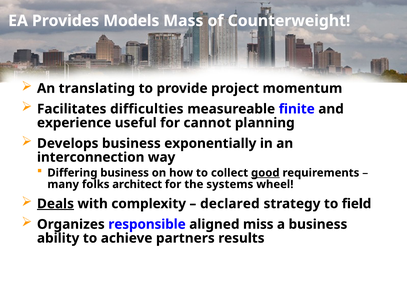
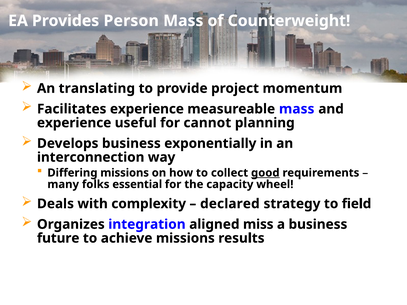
Models: Models -> Person (131, 21)
Facilitates difficulties: difficulties -> experience (147, 109)
measureable finite: finite -> mass (297, 109)
Differing business: business -> missions (125, 173)
architect: architect -> essential (137, 184)
systems: systems -> capacity (230, 184)
Deals underline: present -> none (55, 204)
responsible: responsible -> integration (147, 225)
ability: ability -> future (58, 238)
achieve partners: partners -> missions (185, 238)
